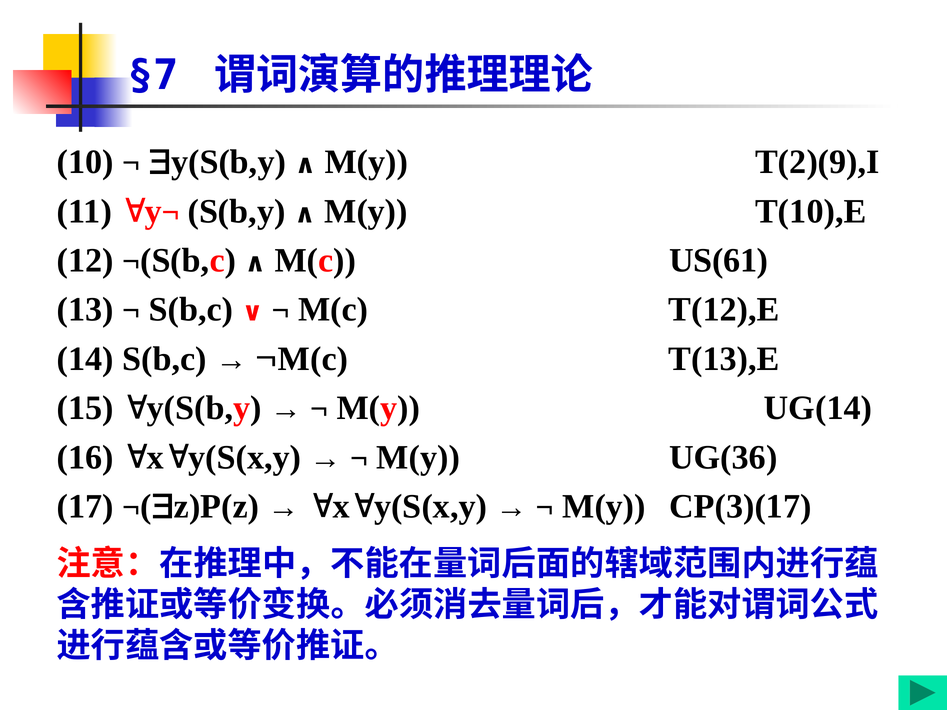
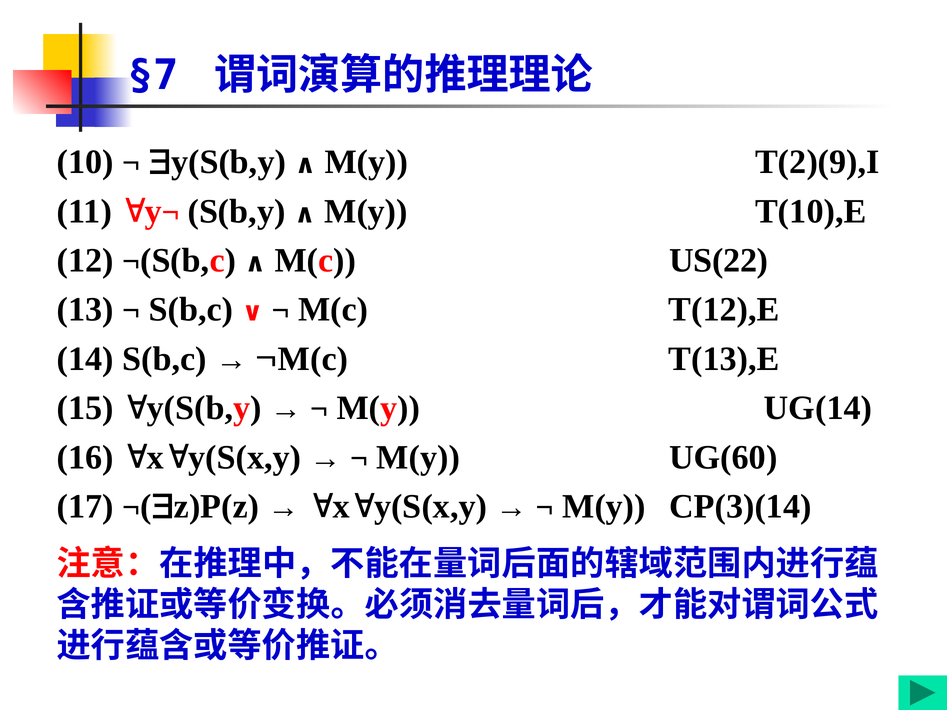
US(61: US(61 -> US(22 (719, 261)
UG(36: UG(36 -> UG(60 (723, 457)
CP(3)(17: CP(3)(17 -> CP(3)(14 (740, 507)
